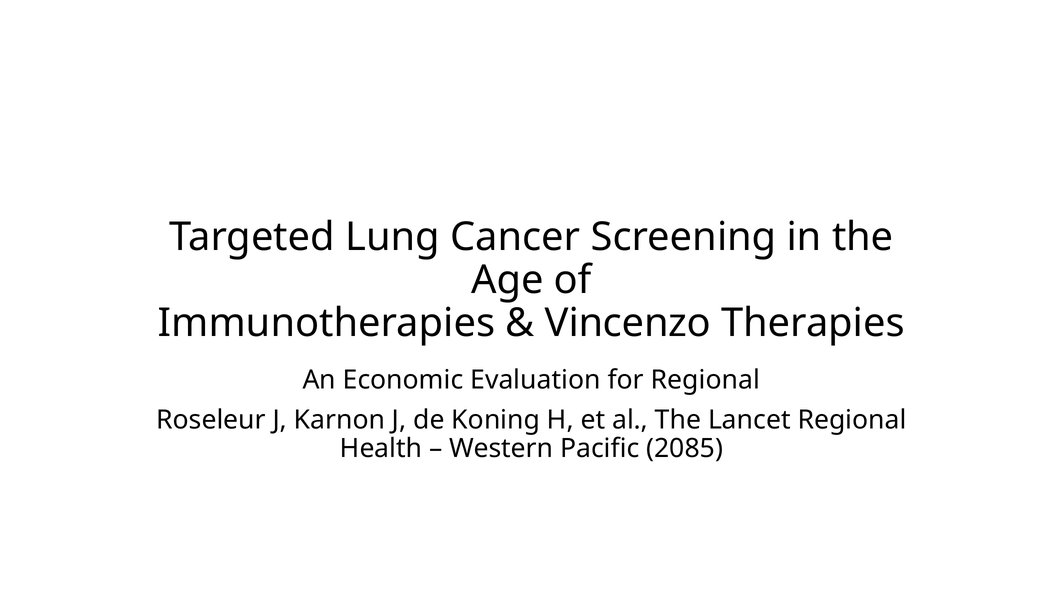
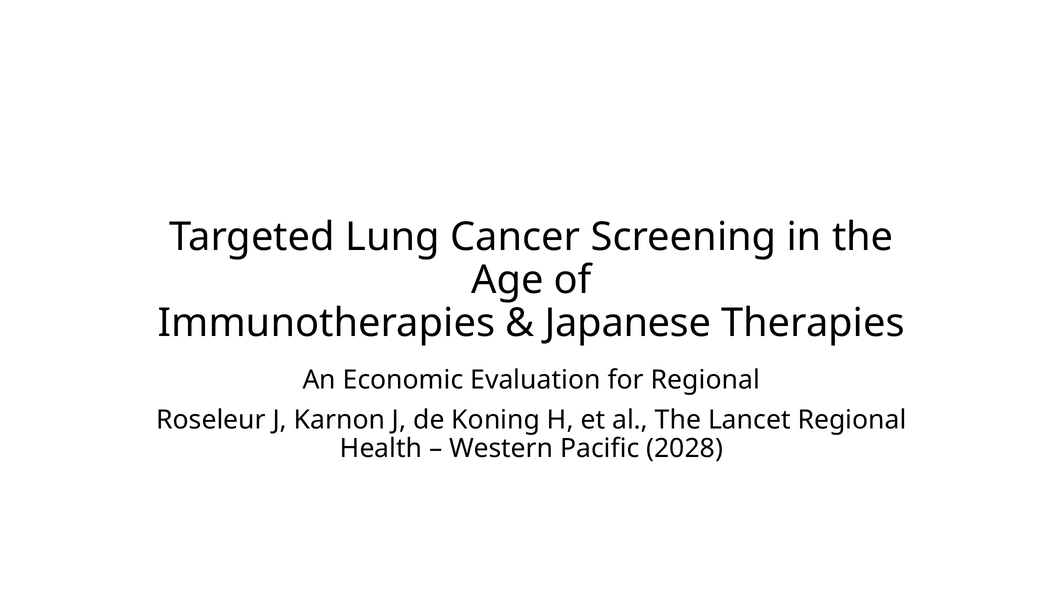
Vincenzo: Vincenzo -> Japanese (628, 323)
2085: 2085 -> 2028 (685, 449)
